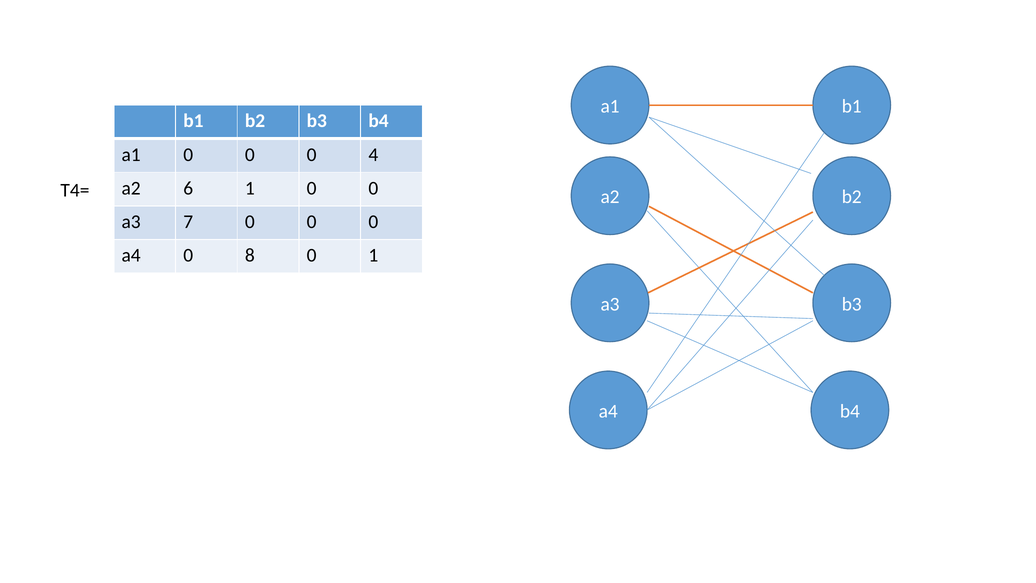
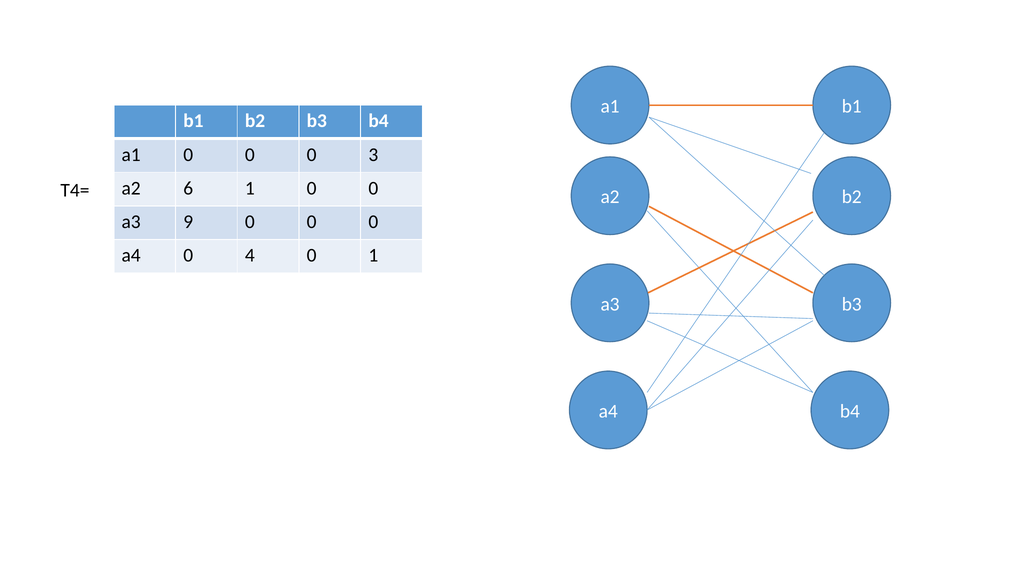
4: 4 -> 3 (373, 155)
7: 7 -> 9 (188, 222)
8: 8 -> 4 (250, 255)
